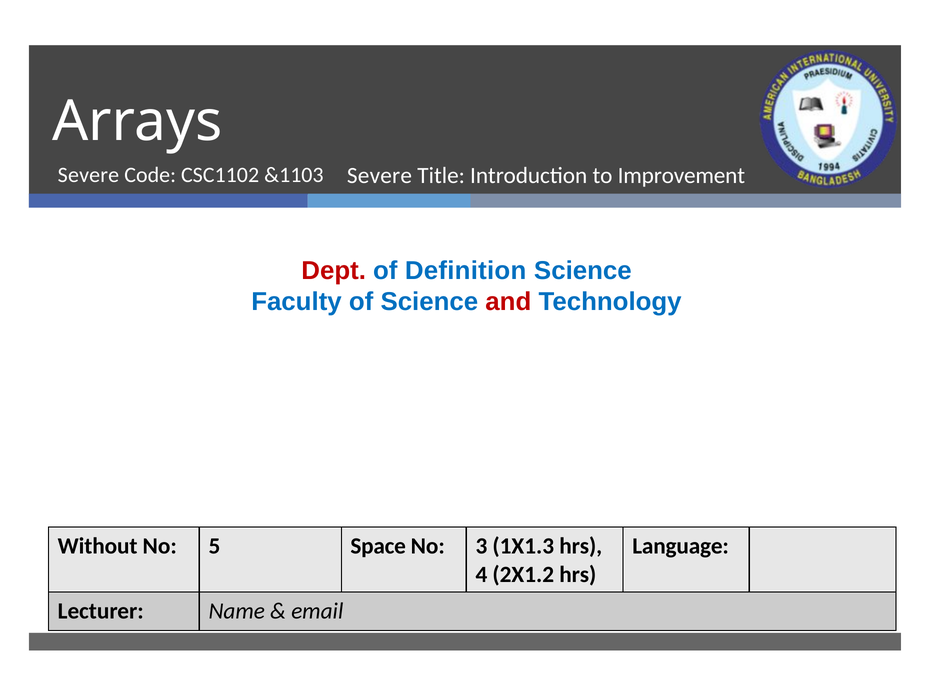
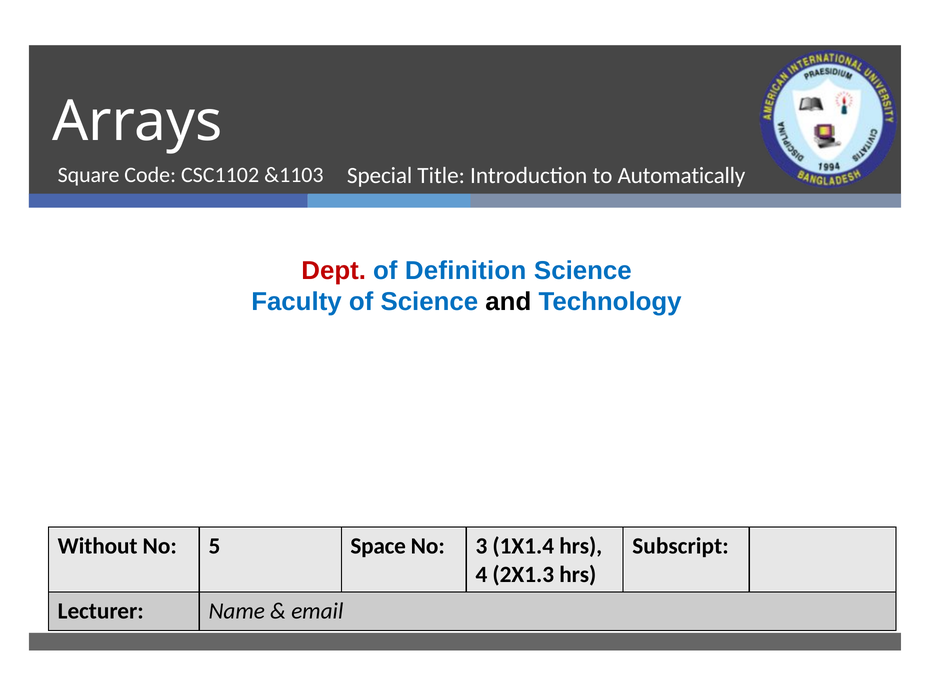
Severe: Severe -> Special (380, 176)
Improvement: Improvement -> Automatically (681, 176)
Severe: Severe -> Square (89, 175)
and colour: red -> black (508, 302)
1X1.3: 1X1.3 -> 1X1.4 (523, 547)
Language: Language -> Subscript (680, 547)
2X1.2: 2X1.2 -> 2X1.3 (523, 575)
